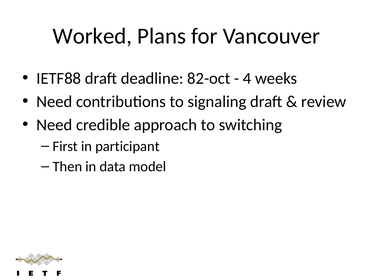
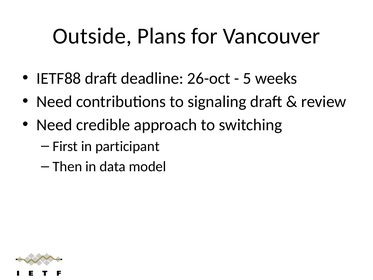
Worked: Worked -> Outside (92, 36)
82-oct: 82-oct -> 26-oct (209, 78)
4: 4 -> 5 (247, 78)
